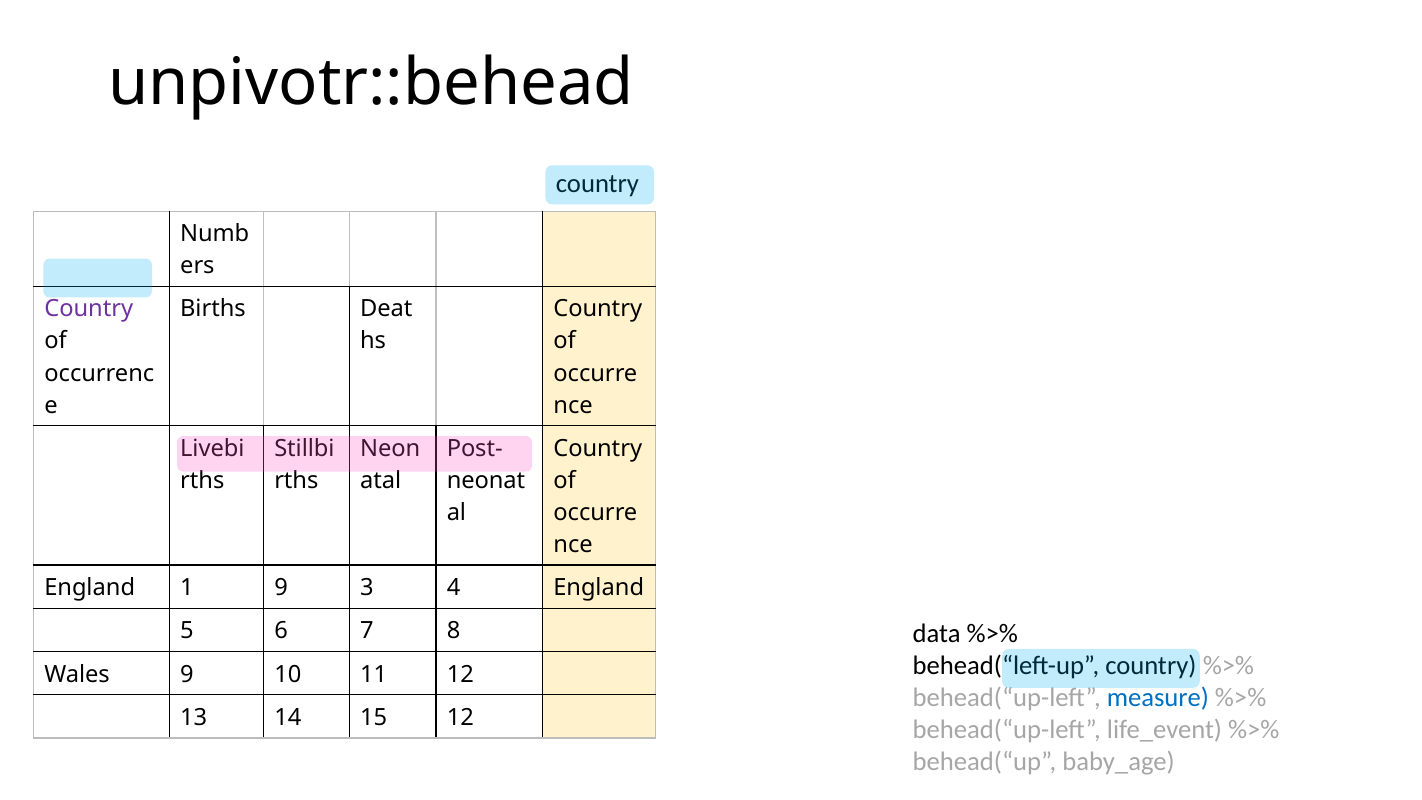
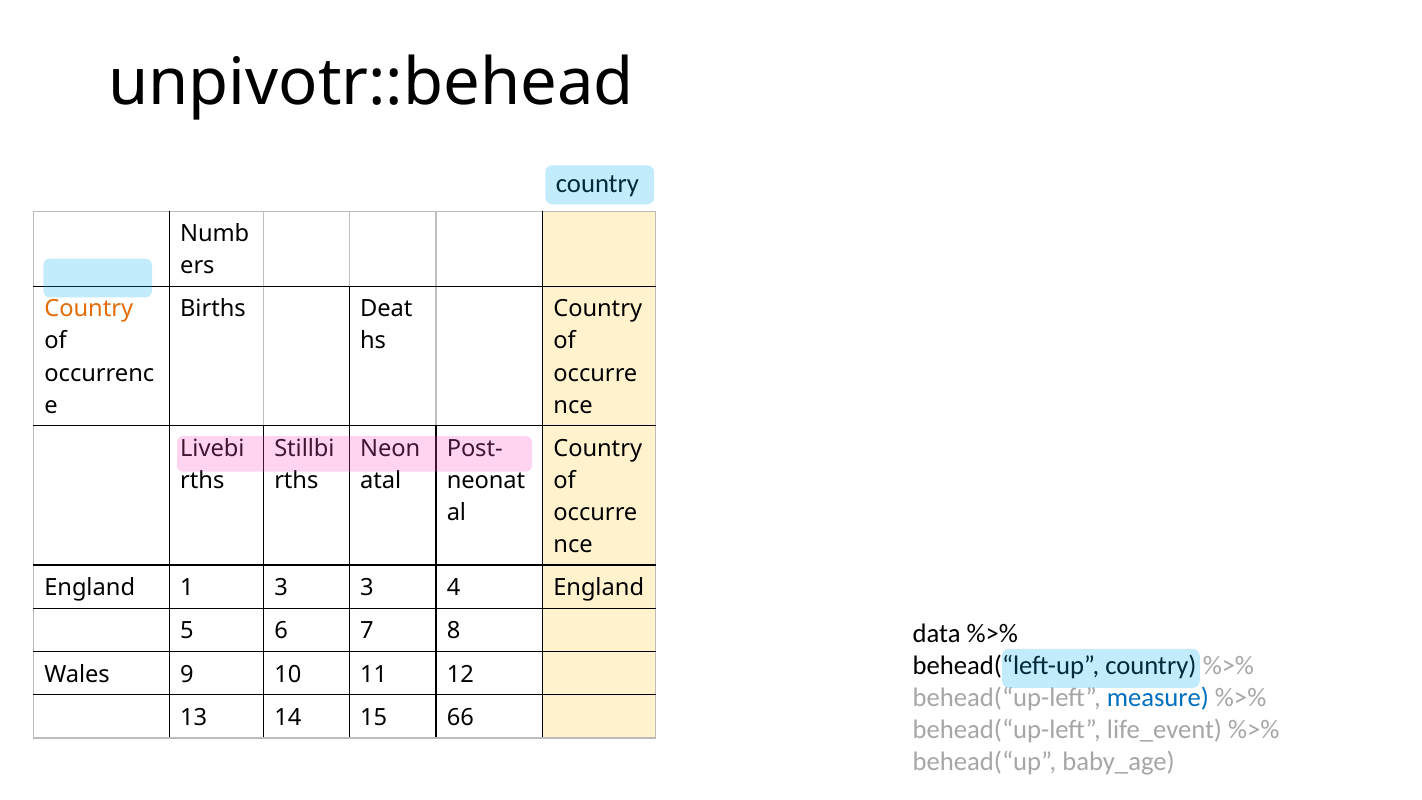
Country colour: purple -> orange (89, 309)
1 9: 9 -> 3 (281, 588)
15 12: 12 -> 66 (460, 717)
